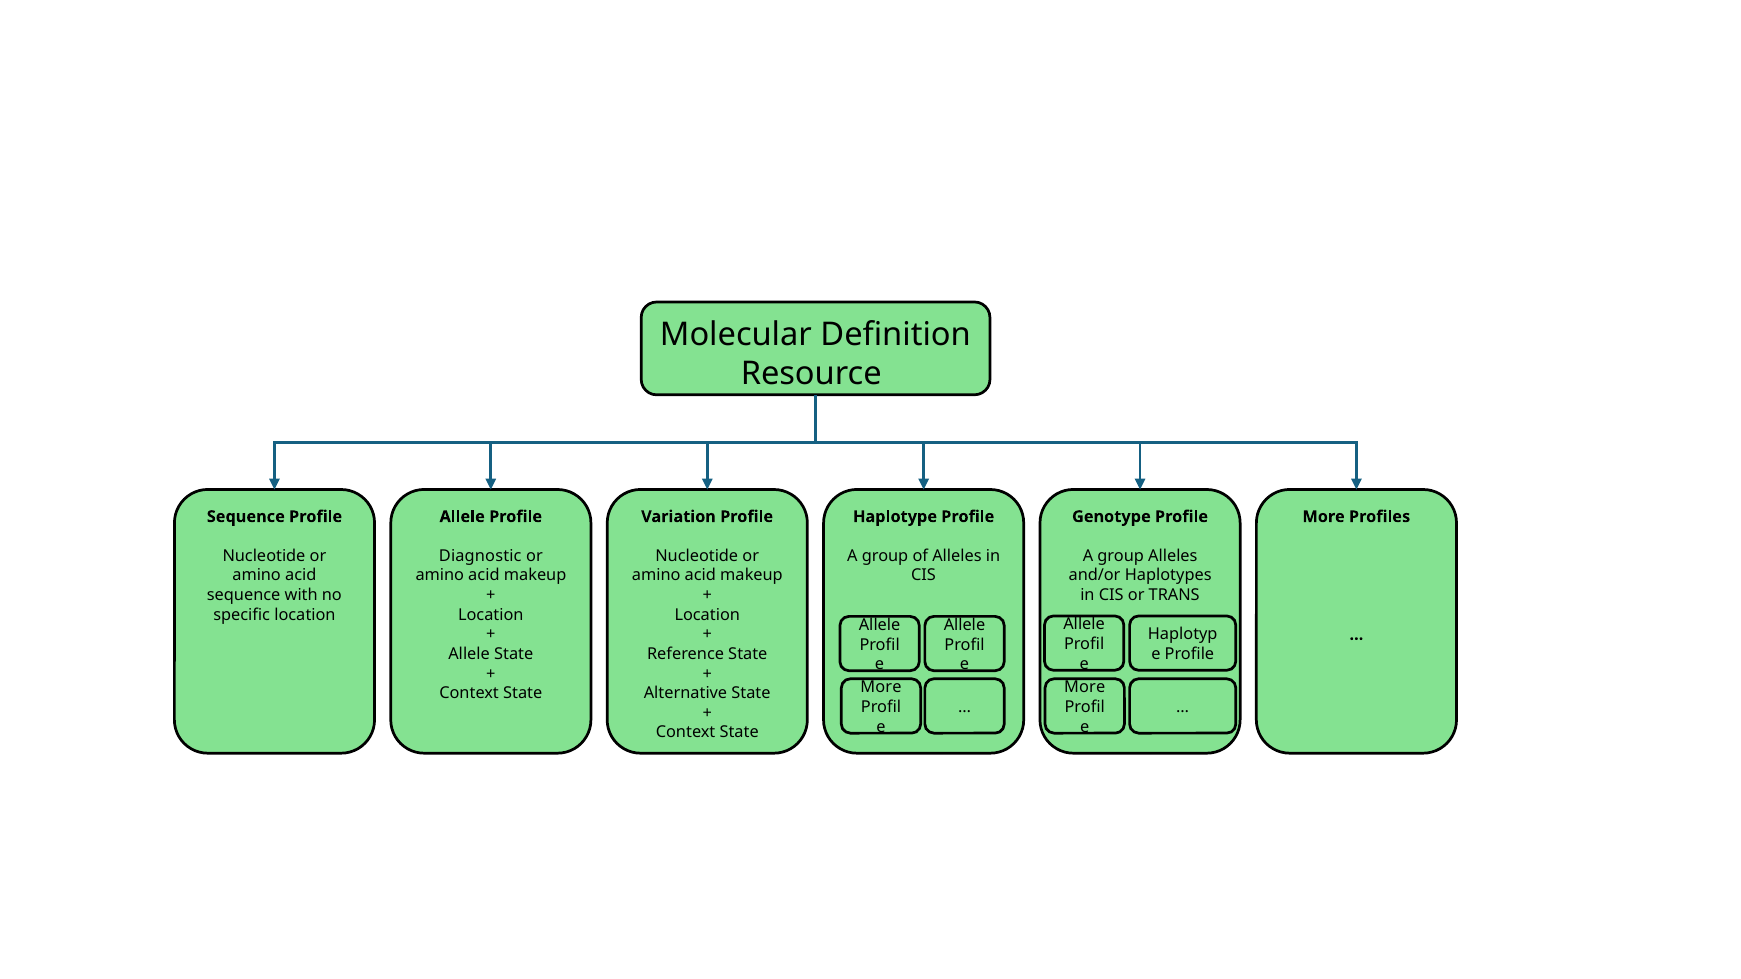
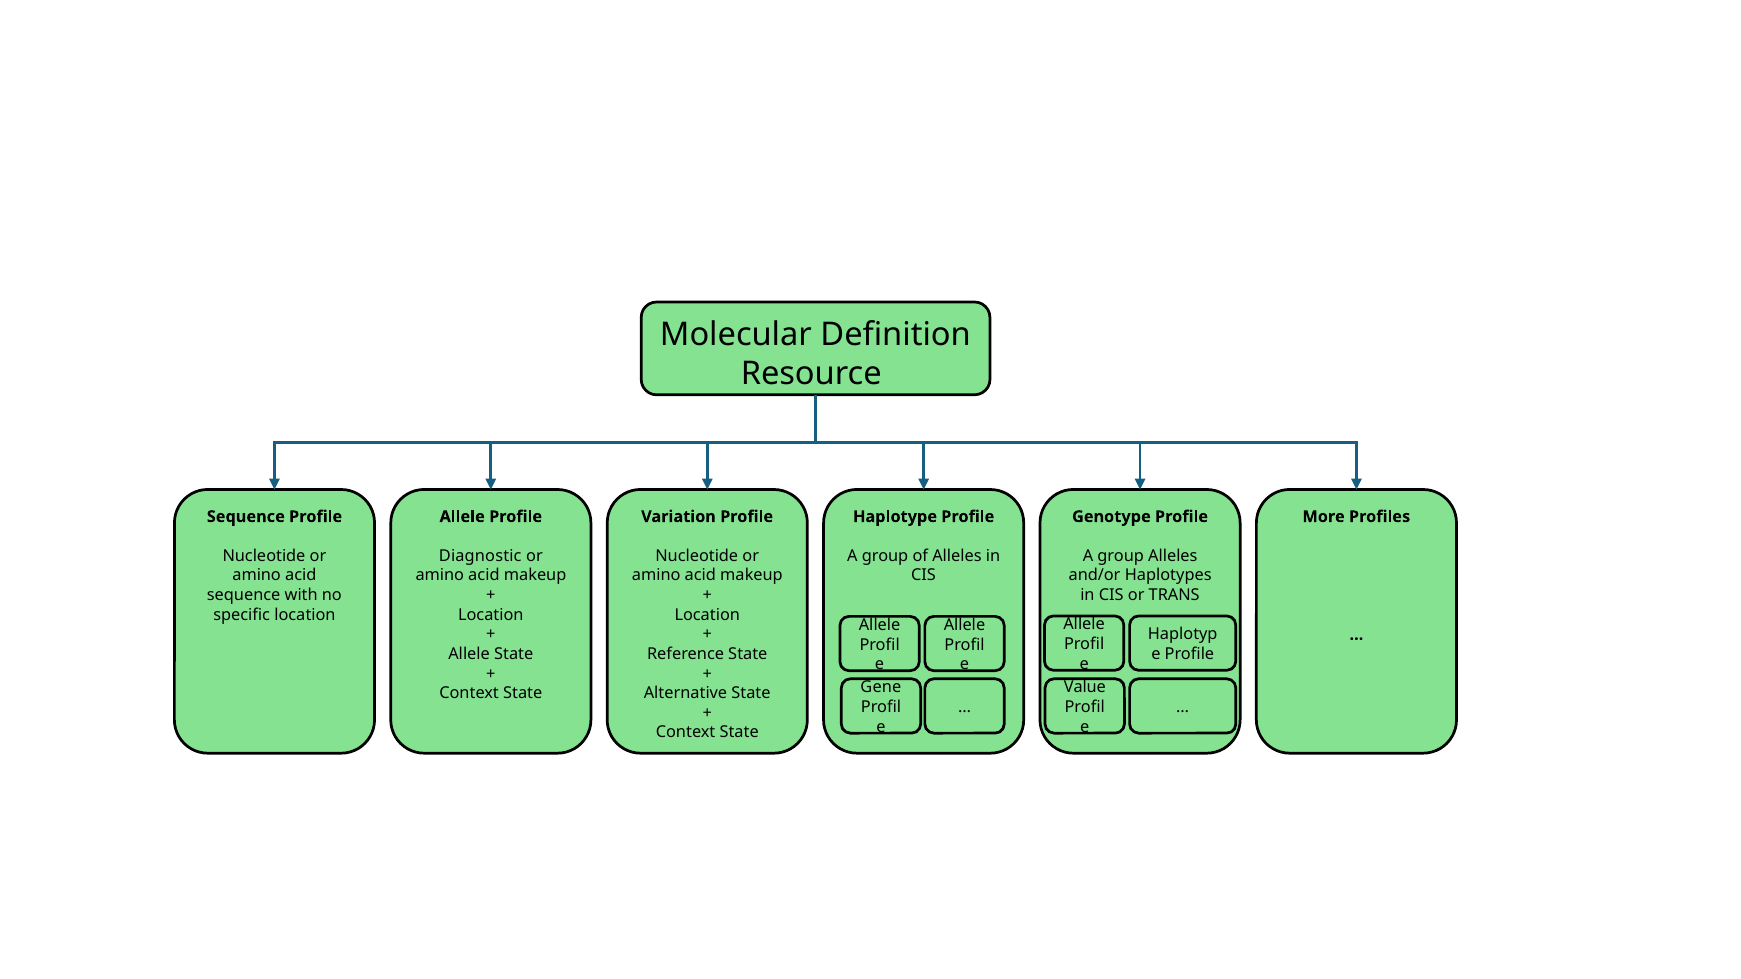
More: More -> Gene (881, 688)
More: More -> Value (1085, 688)
